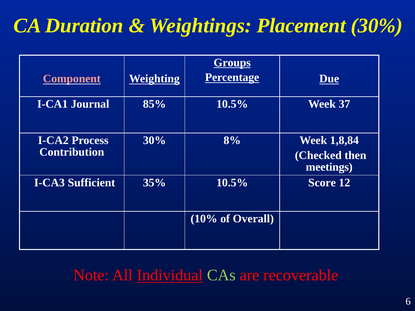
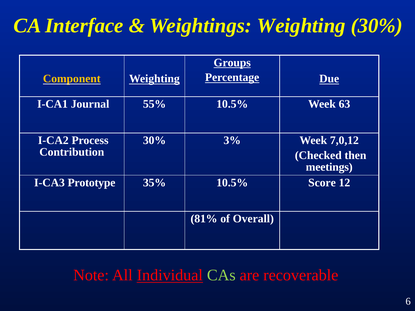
Duration: Duration -> Interface (84, 26)
Weightings Placement: Placement -> Weighting (301, 26)
Component colour: pink -> yellow (72, 79)
85%: 85% -> 55% (154, 104)
37: 37 -> 63 (344, 104)
8%: 8% -> 3% (232, 141)
1,8,84: 1,8,84 -> 7,0,12 (344, 141)
Sufficient: Sufficient -> Prototype (92, 183)
10%: 10% -> 81% (204, 219)
